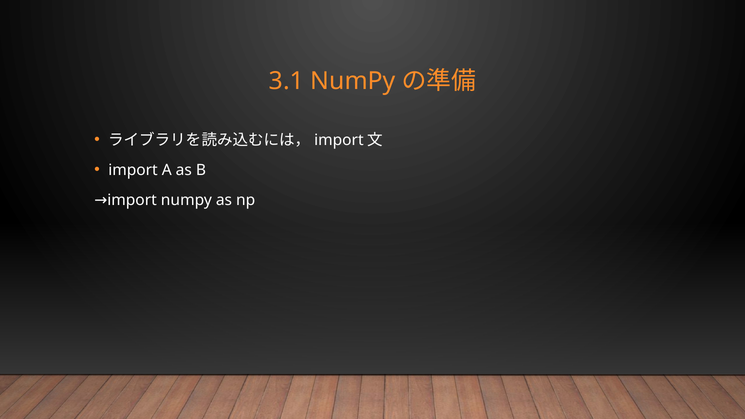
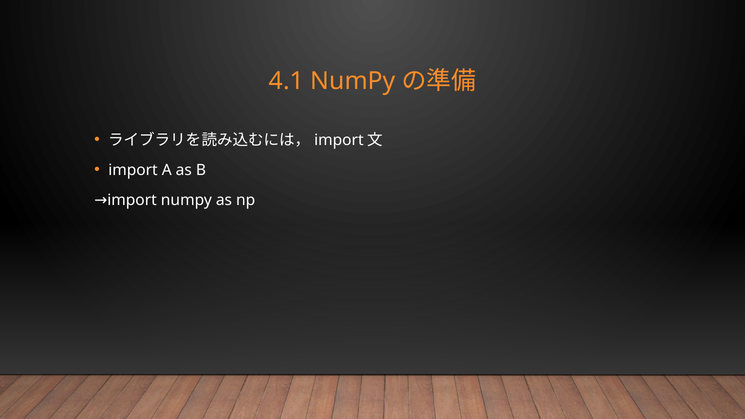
3.1: 3.1 -> 4.1 (286, 81)
